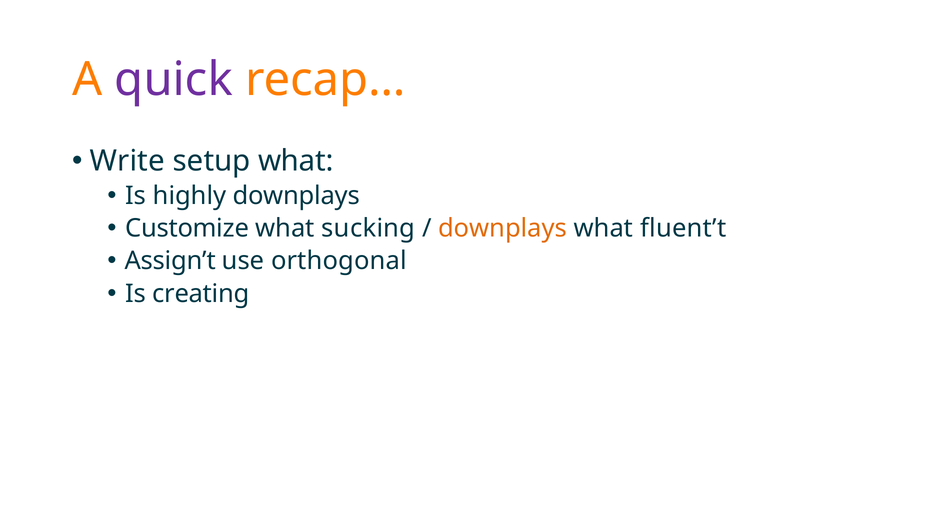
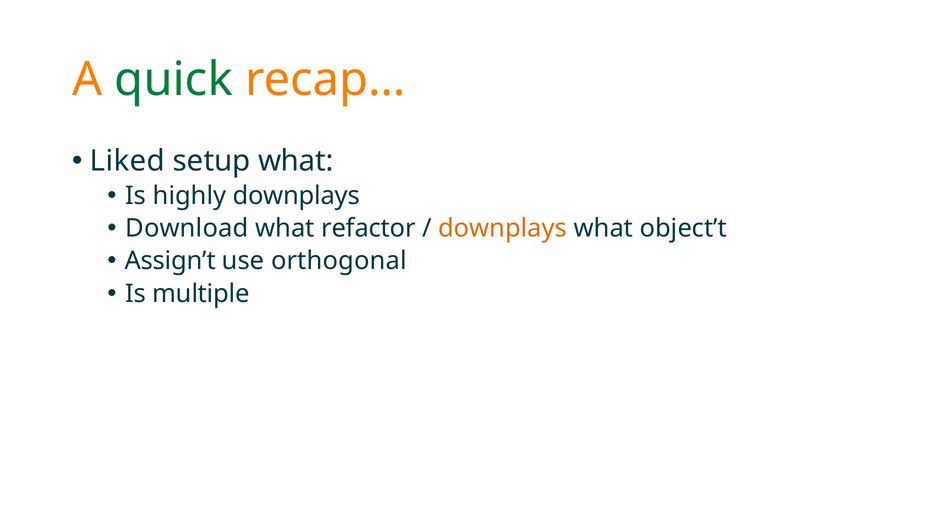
quick colour: purple -> green (174, 79)
Write: Write -> Liked (127, 161)
Customize: Customize -> Download (187, 228)
sucking: sucking -> refactor (369, 228)
fluent’t: fluent’t -> object’t (683, 228)
creating: creating -> multiple (201, 293)
